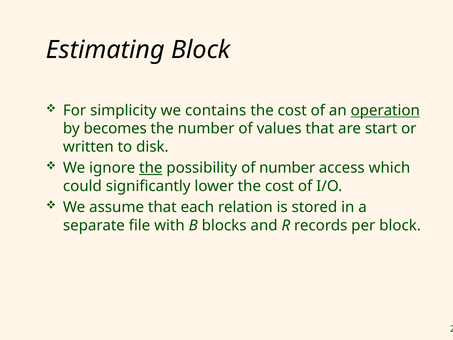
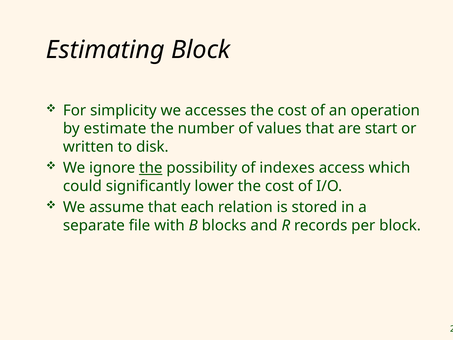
contains: contains -> accesses (216, 110)
operation underline: present -> none (385, 110)
becomes: becomes -> estimate (115, 129)
of number: number -> indexes (287, 168)
